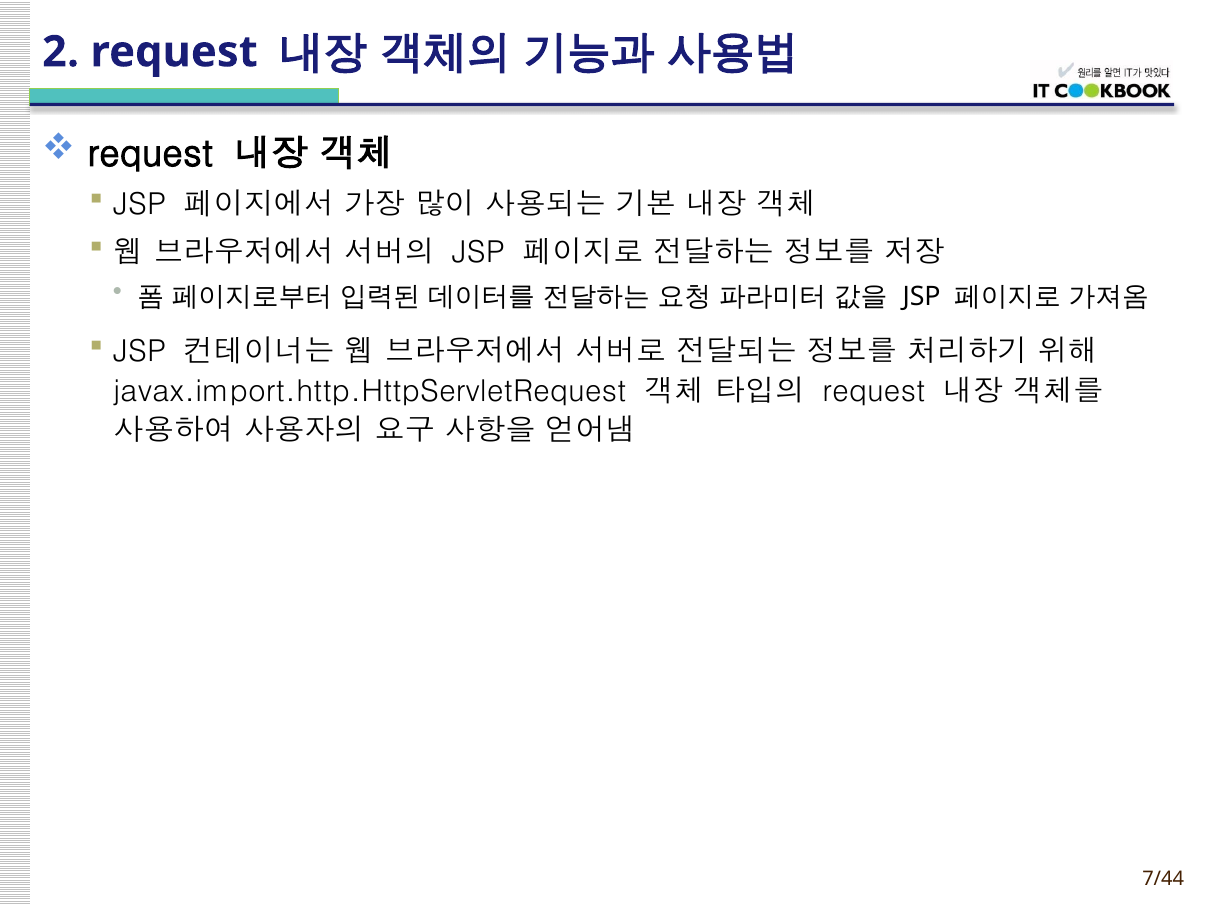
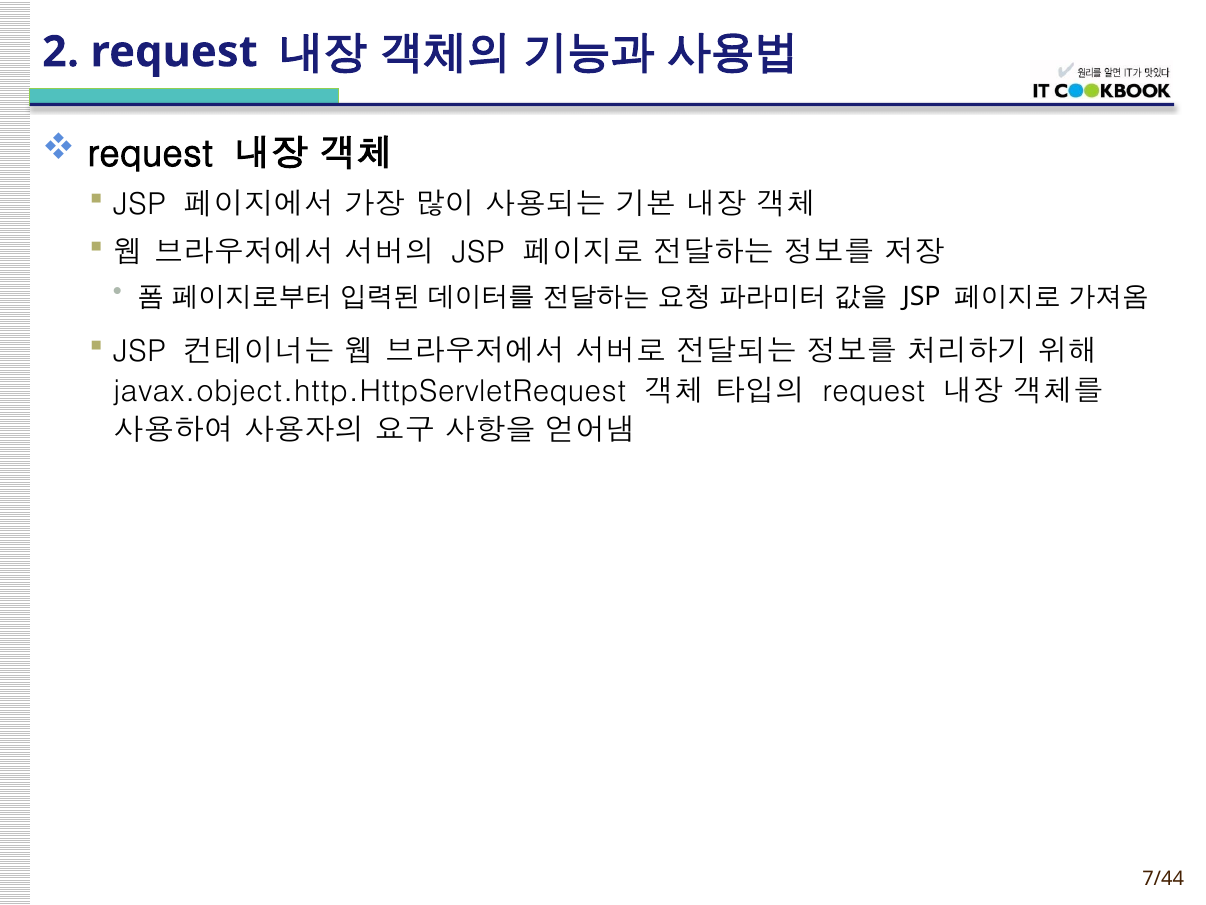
javax.import.http.HttpServletRequest: javax.import.http.HttpServletRequest -> javax.object.http.HttpServletRequest (370, 391)
